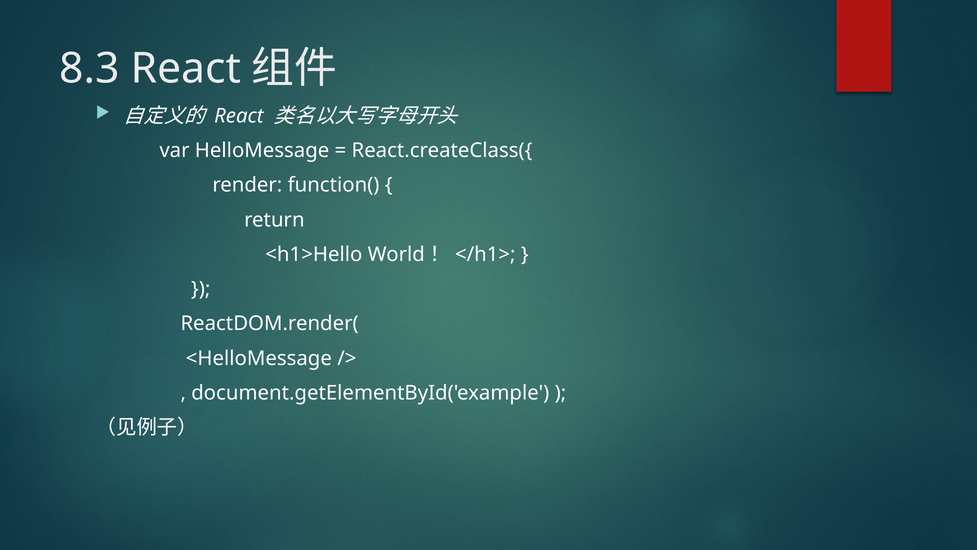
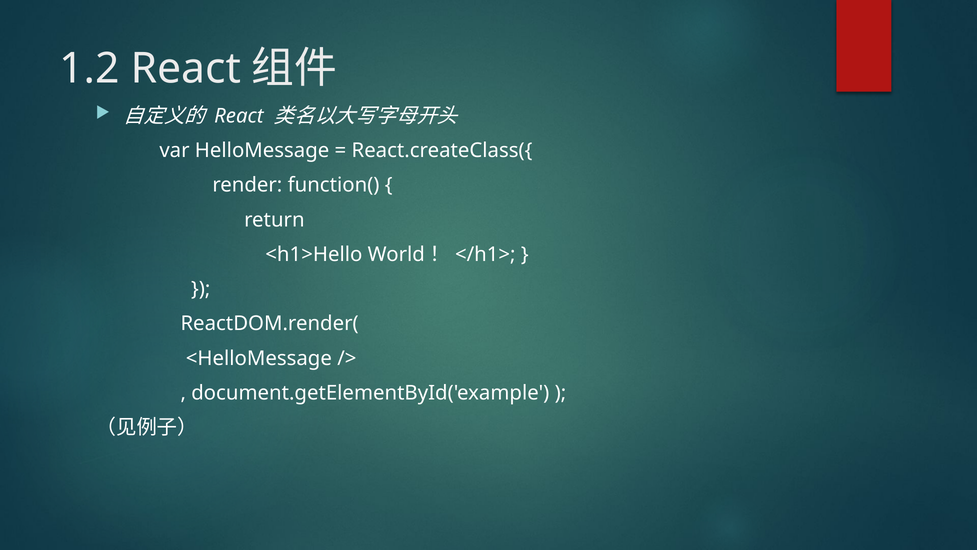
8.3: 8.3 -> 1.2 (89, 69)
